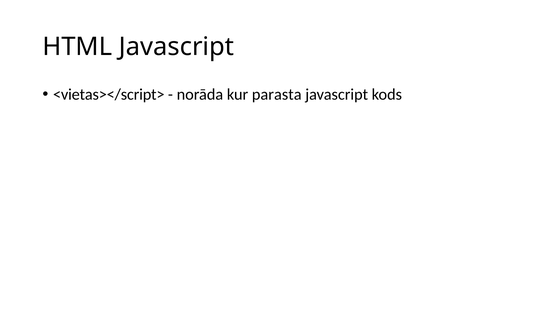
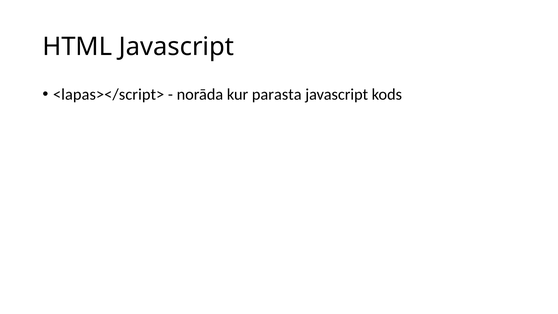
<vietas></script>: <vietas></script> -> <lapas></script> (109, 94)
